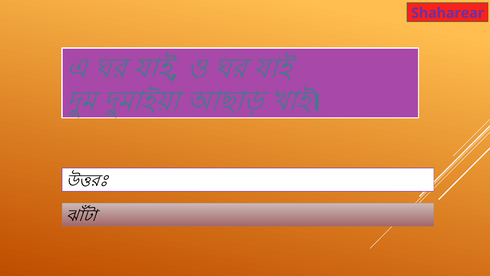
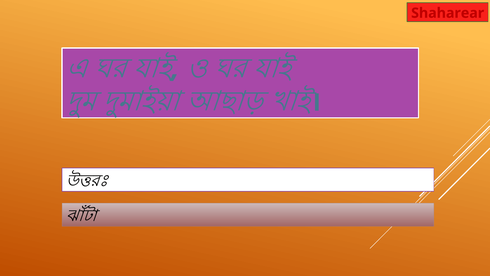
Shaharear colour: purple -> red (448, 13)
